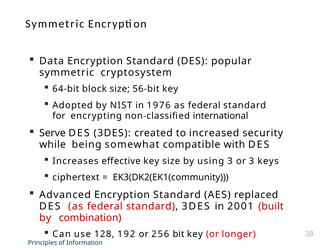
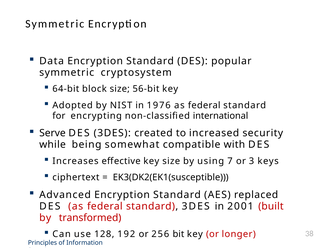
using 3: 3 -> 7 (230, 161)
EK3(DK2(EK1(community: EK3(DK2(EK1(community -> EK3(DK2(EK1(susceptible (171, 177)
combination: combination -> transformed (90, 217)
